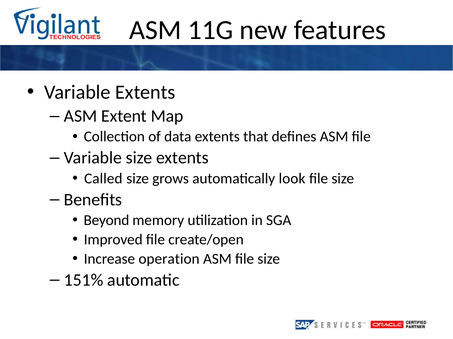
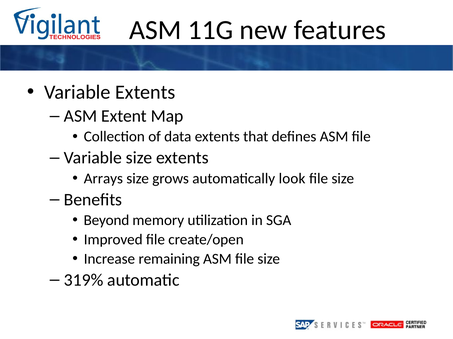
Called: Called -> Arrays (103, 179)
operation: operation -> remaining (169, 259)
151%: 151% -> 319% (84, 281)
